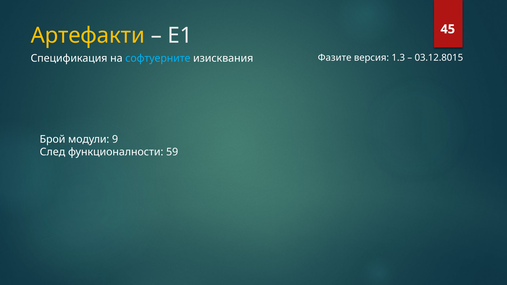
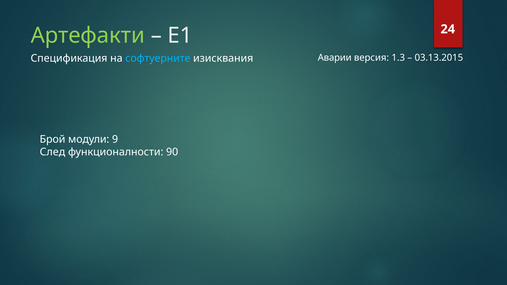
Артефакти colour: yellow -> light green (88, 36)
45: 45 -> 24 (448, 29)
Фазите: Фазите -> Аварии (335, 58)
03.12.8015: 03.12.8015 -> 03.13.2015 (439, 58)
59: 59 -> 90 (172, 152)
